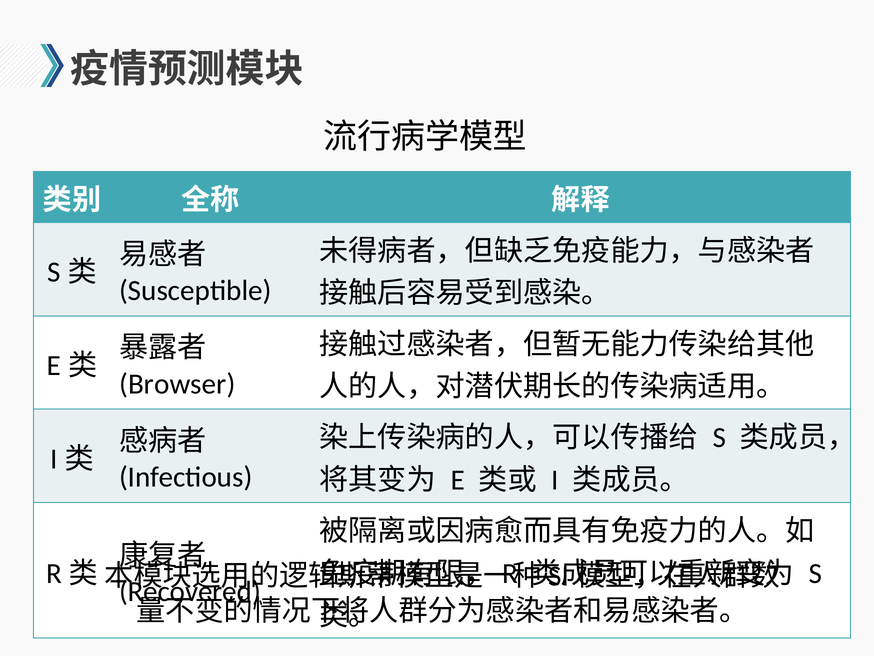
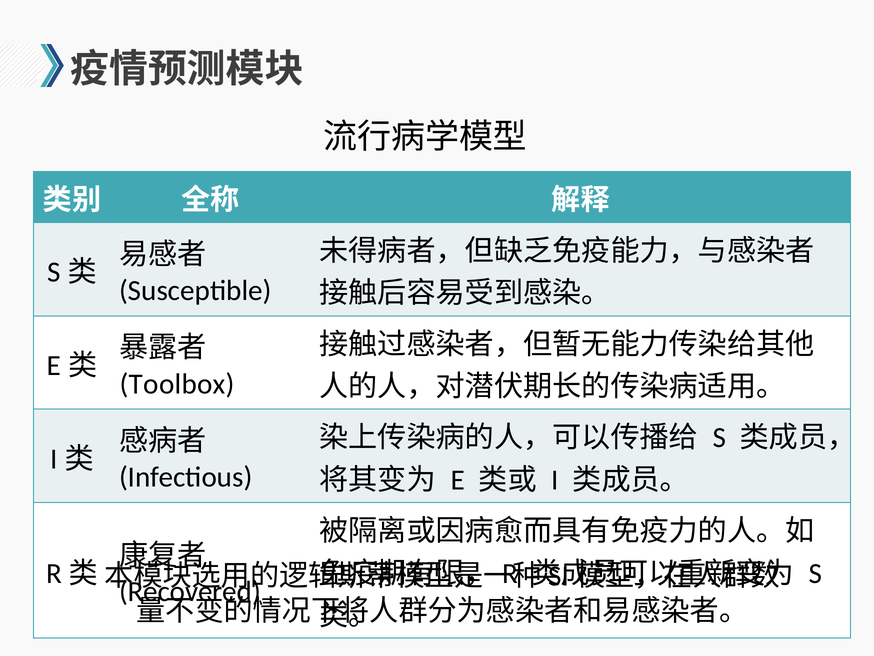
Browser: Browser -> Toolbox (177, 384)
